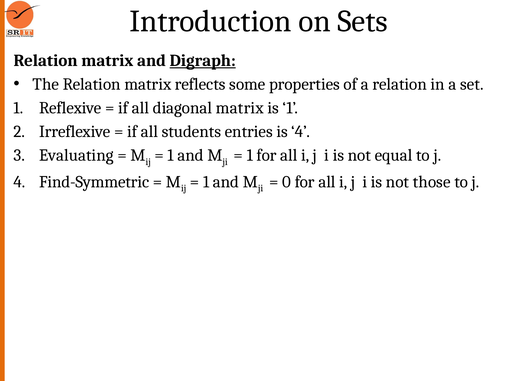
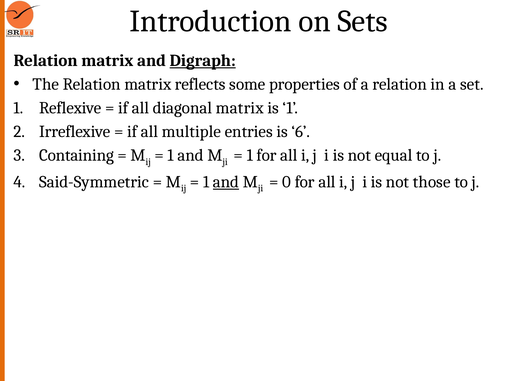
students: students -> multiple (191, 132)
is 4: 4 -> 6 (301, 132)
Evaluating: Evaluating -> Containing (76, 156)
Find-Symmetric: Find-Symmetric -> Said-Symmetric (94, 182)
and underline: none -> present (226, 182)
